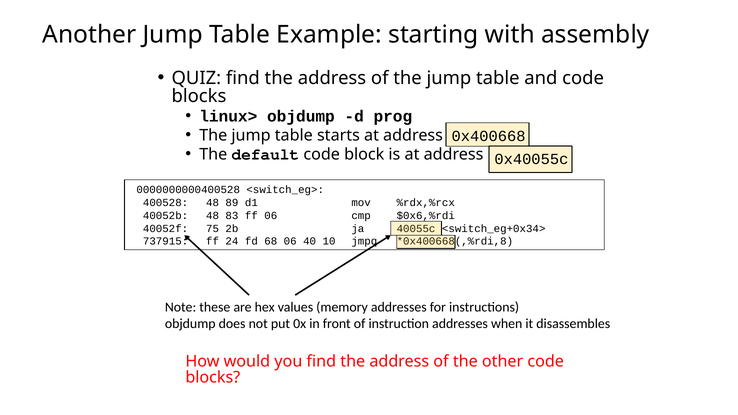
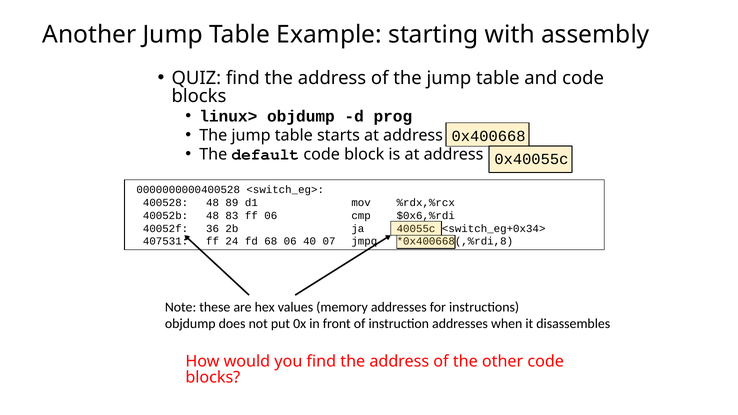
75: 75 -> 36 (213, 229)
737915: 737915 -> 407531 (166, 241)
10: 10 -> 07 (329, 241)
